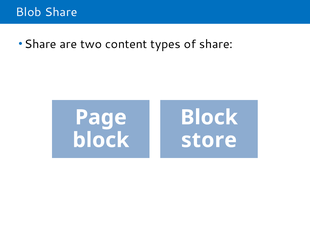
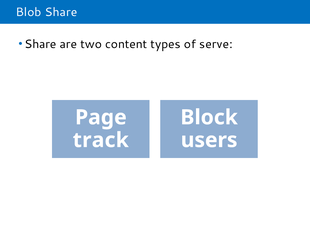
of share: share -> serve (216, 44)
block: block -> track (101, 140)
store: store -> users (209, 140)
